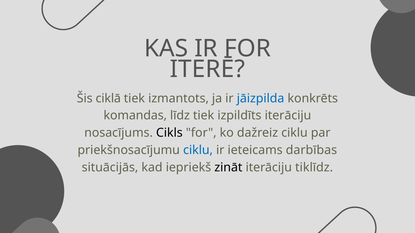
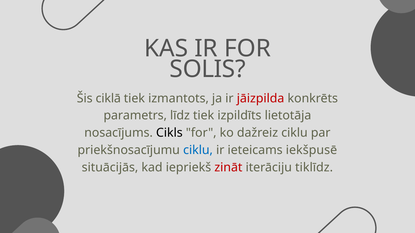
ITERĒ: ITERĒ -> SOLIS (208, 69)
jāizpilda colour: blue -> red (261, 98)
komandas: komandas -> parametrs (135, 116)
izpildīts iterāciju: iterāciju -> lietotāja (288, 116)
darbības: darbības -> iekšpusē (311, 150)
zināt colour: black -> red (228, 168)
